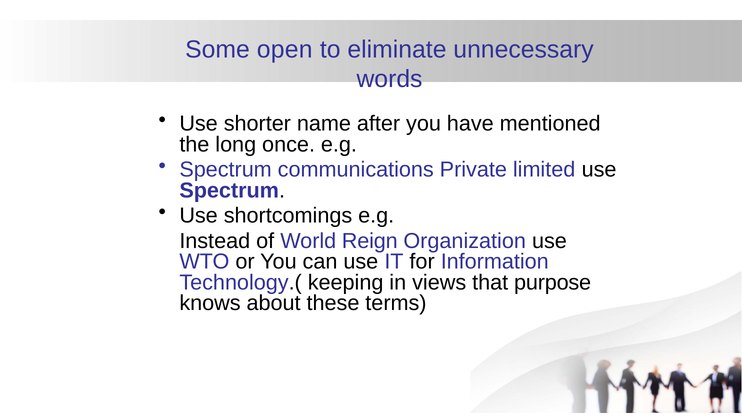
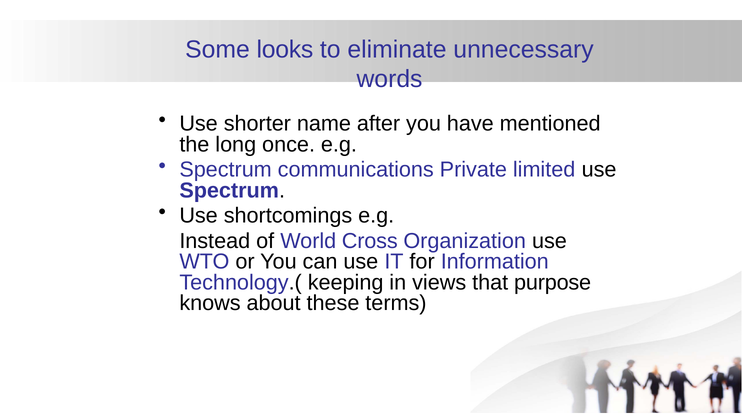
open: open -> looks (285, 49)
Reign: Reign -> Cross (370, 240)
